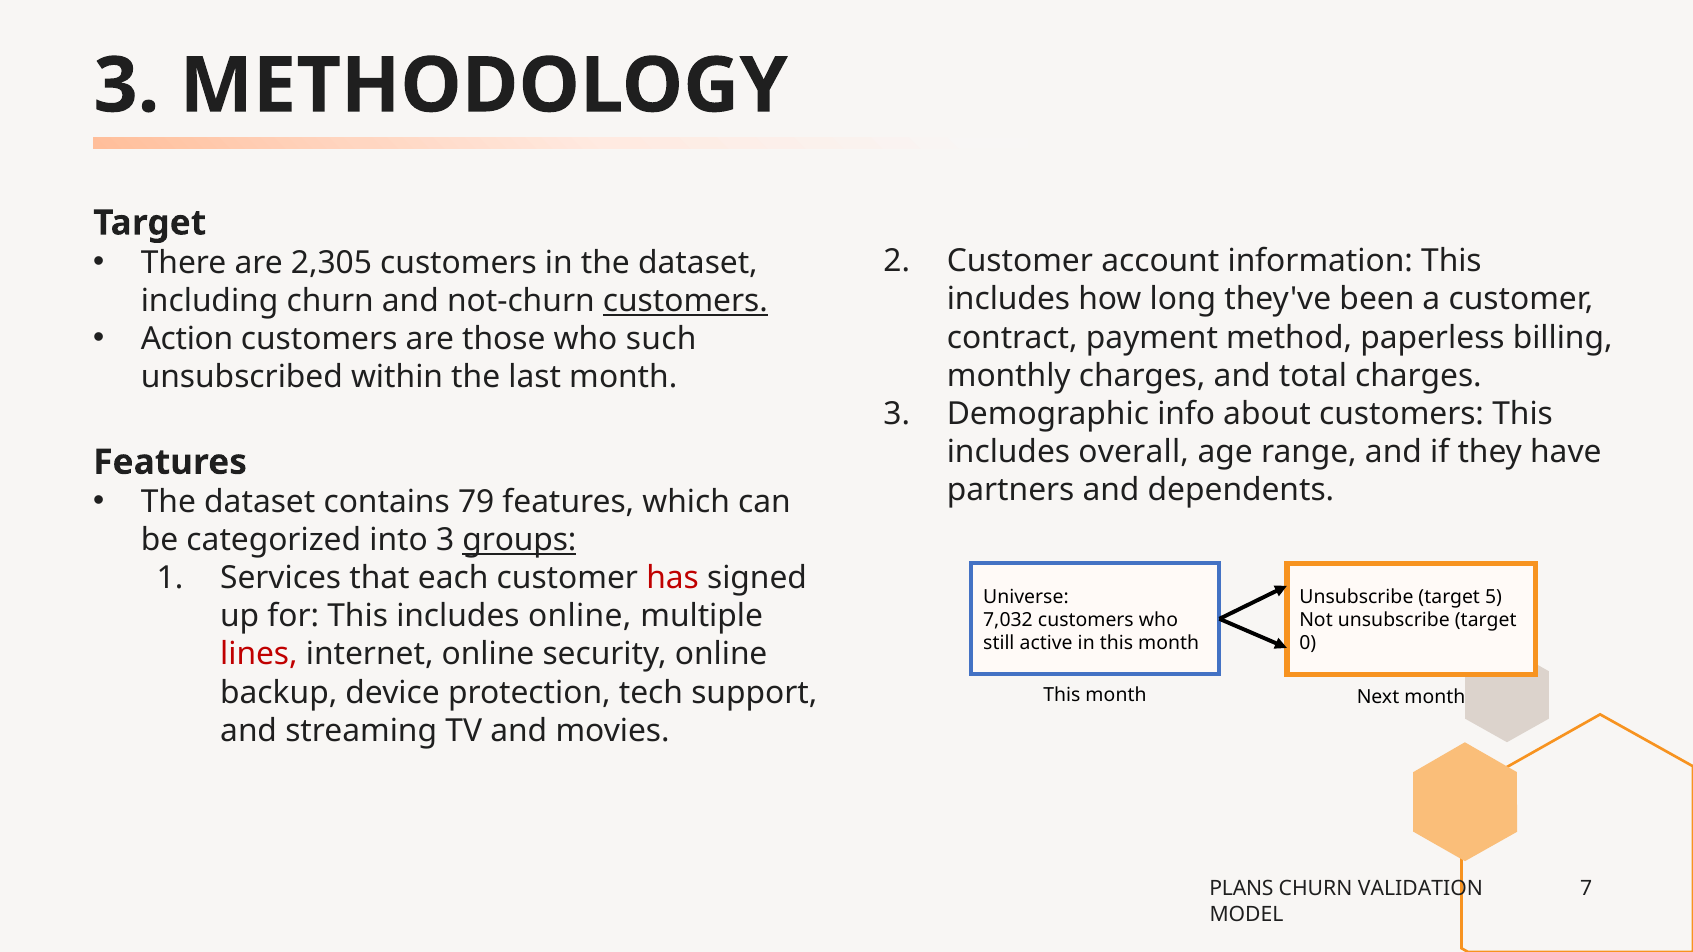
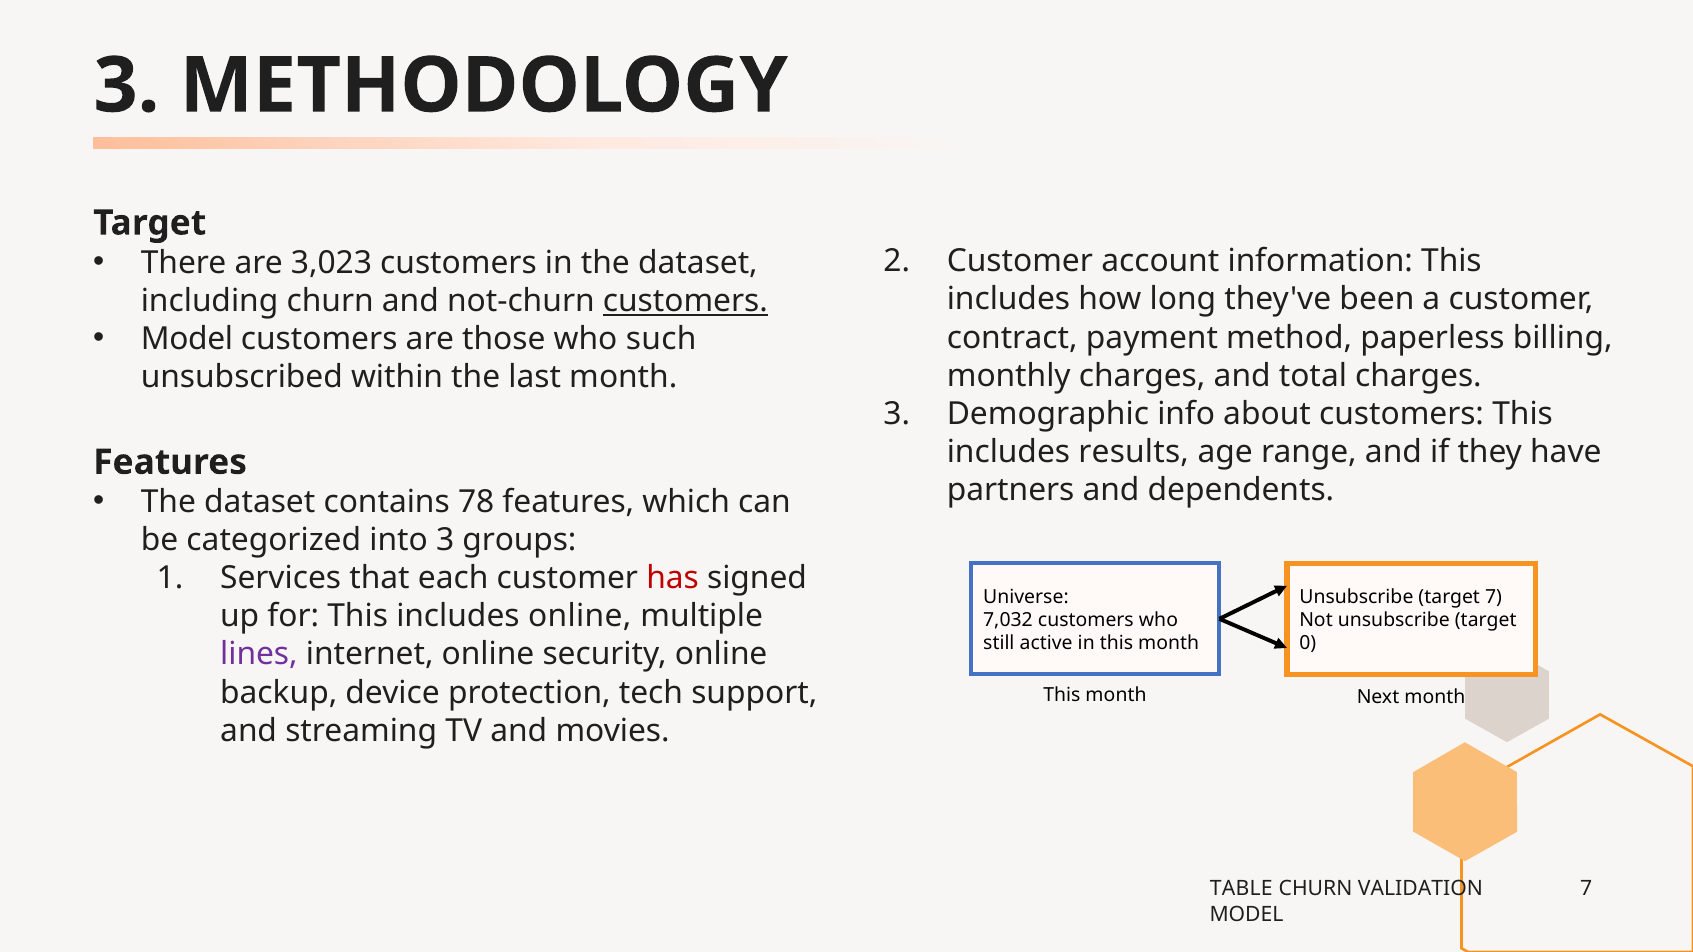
2,305: 2,305 -> 3,023 (331, 263)
Action: Action -> Model (187, 339)
overall: overall -> results (1134, 452)
79: 79 -> 78 (476, 502)
groups underline: present -> none (519, 540)
target 5: 5 -> 7 (1494, 597)
lines colour: red -> purple (259, 655)
PLANS: PLANS -> TABLE (1241, 889)
